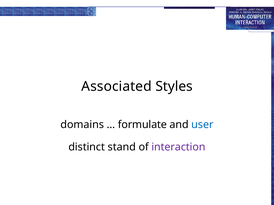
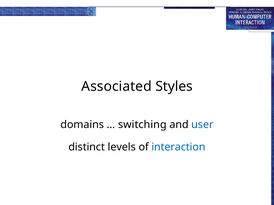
formulate: formulate -> switching (142, 125)
stand: stand -> levels (122, 147)
interaction colour: purple -> blue (178, 147)
